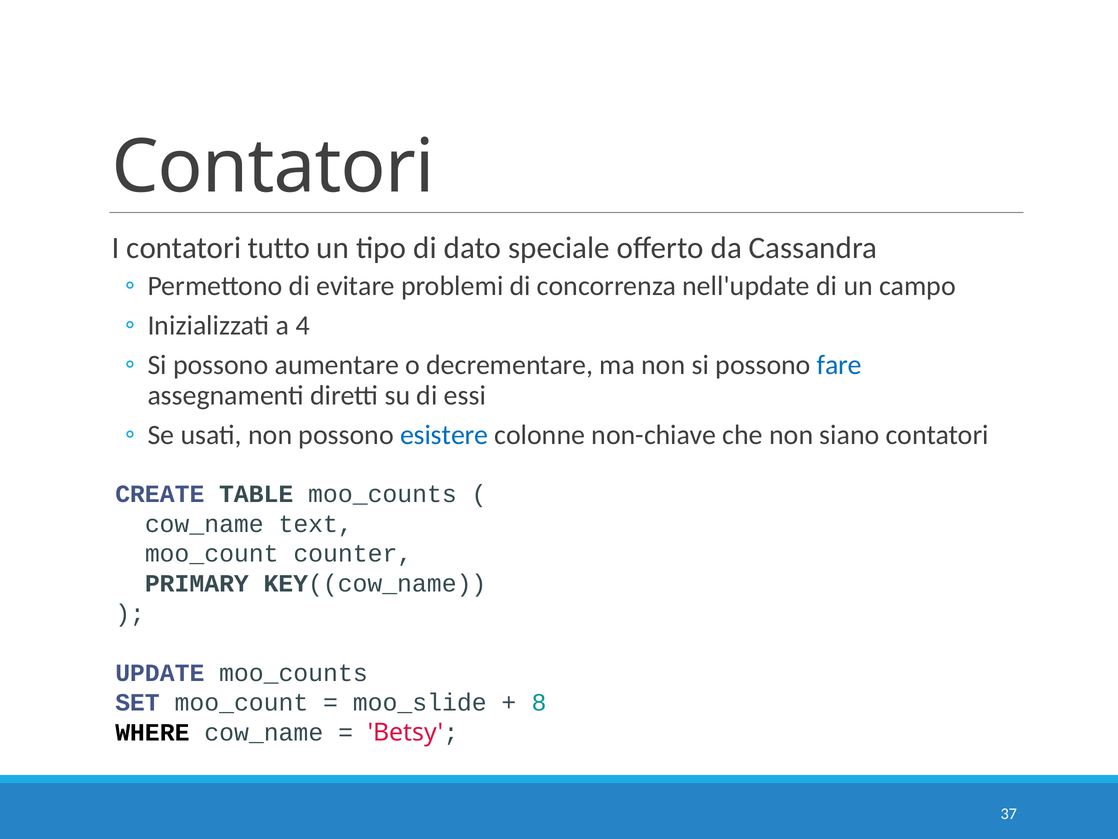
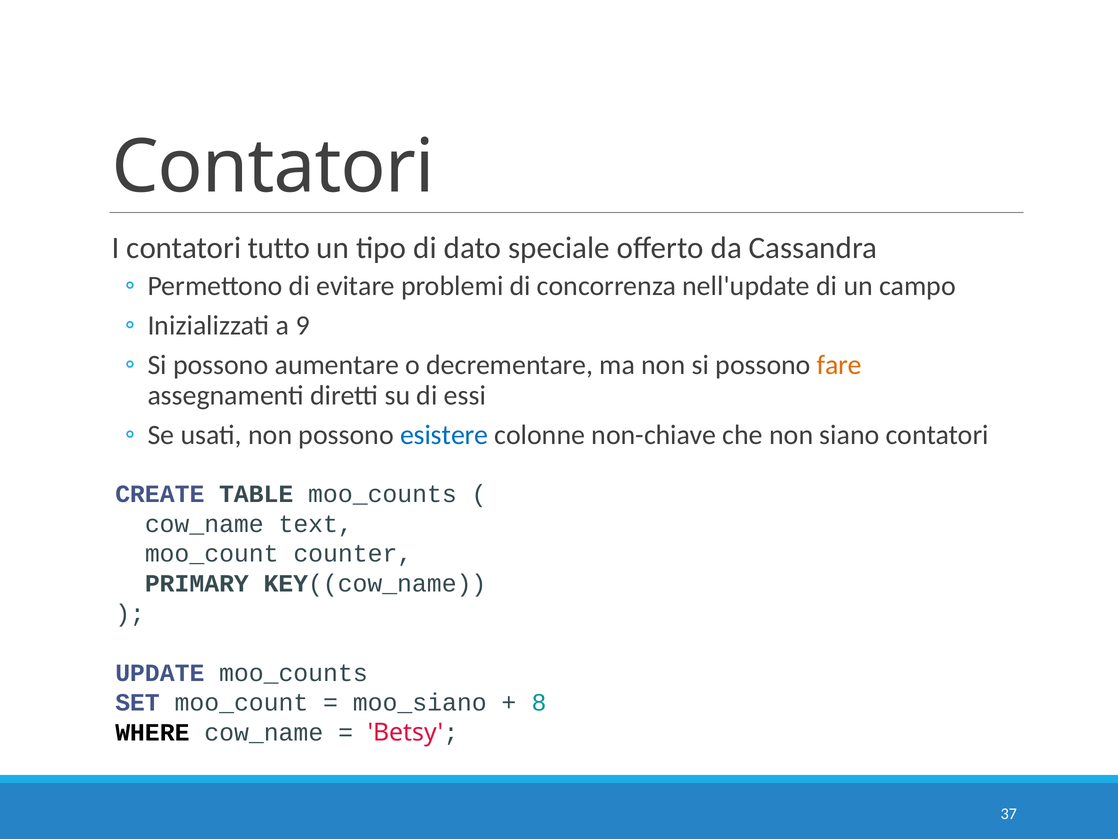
4: 4 -> 9 (303, 326)
fare colour: blue -> orange (839, 365)
moo_slide: moo_slide -> moo_siano (420, 702)
